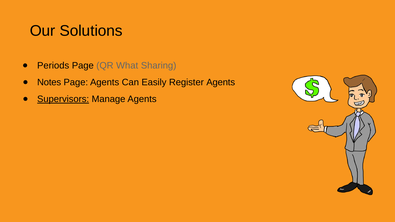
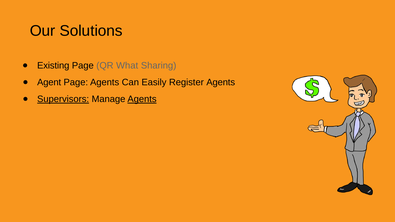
Periods: Periods -> Existing (53, 66)
Notes: Notes -> Agent (49, 82)
Agents underline: none -> present (142, 99)
